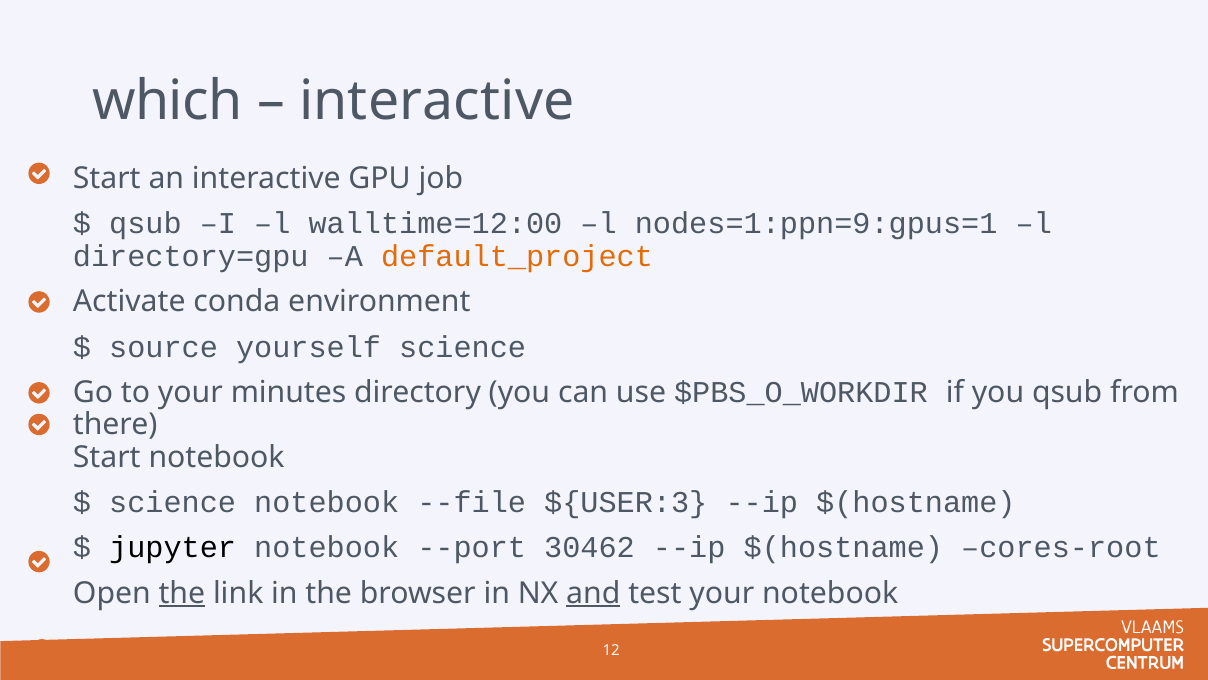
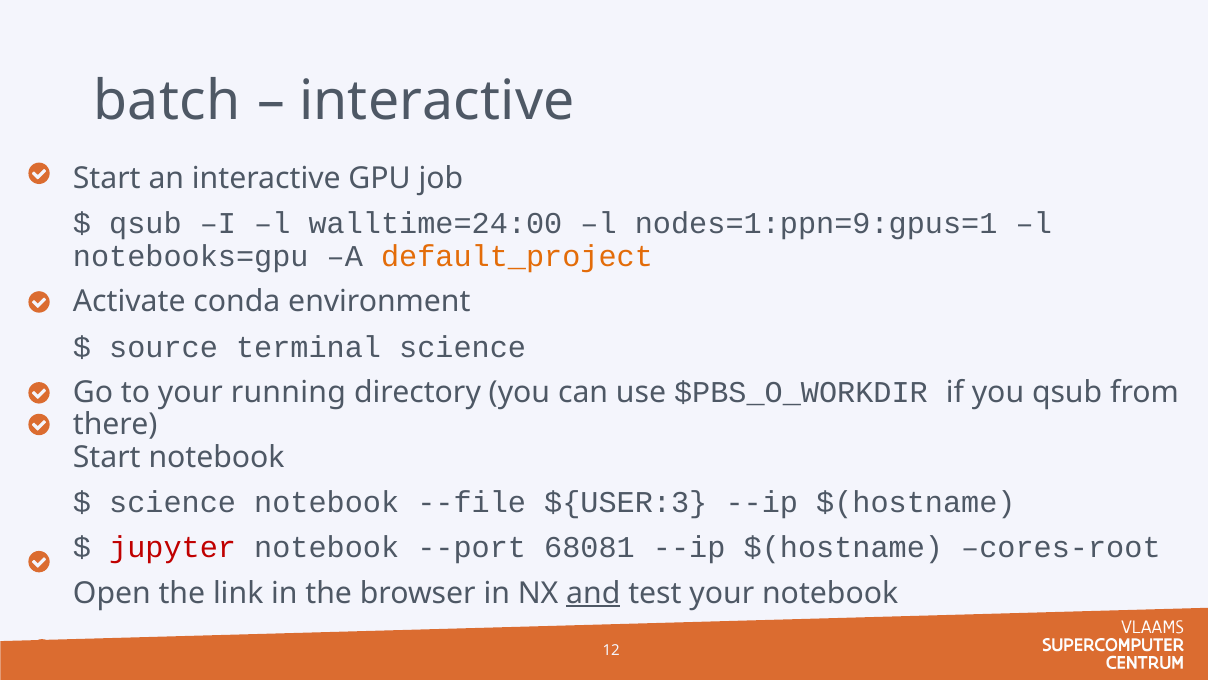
which: which -> batch (167, 101)
walltime=12:00: walltime=12:00 -> walltime=24:00 (435, 224)
directory=gpu: directory=gpu -> notebooks=gpu (191, 256)
yourself: yourself -> terminal (309, 347)
minutes: minutes -> running (288, 392)
jupyter colour: black -> red (173, 548)
30462: 30462 -> 68081 (590, 548)
the underline: present -> none (182, 593)
